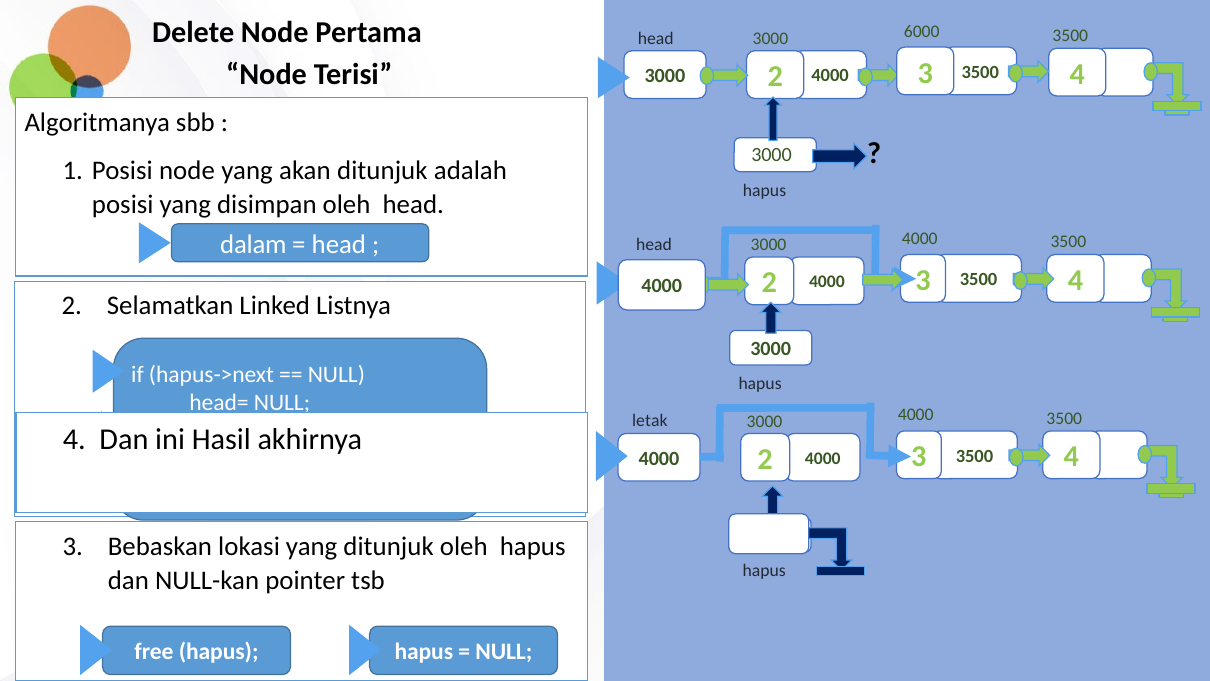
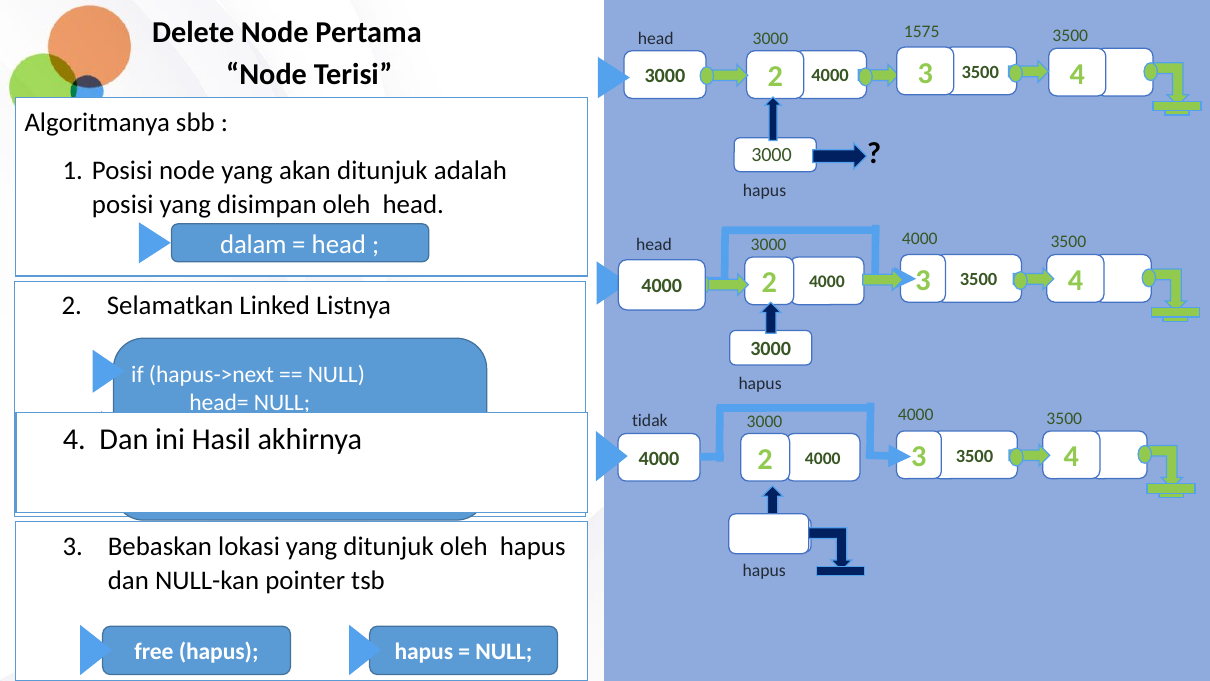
6000: 6000 -> 1575 (922, 32)
letak: letak -> tidak (650, 421)
